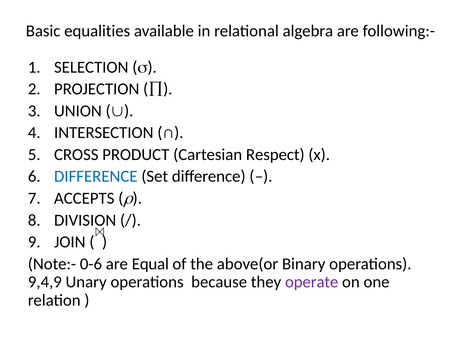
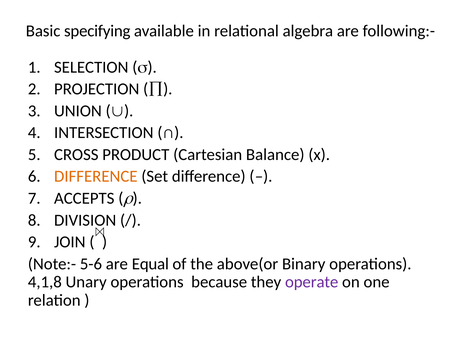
equalities: equalities -> specifying (97, 31)
Respect: Respect -> Balance (275, 154)
DIFFERENCE colour: blue -> orange (96, 176)
0-6: 0-6 -> 5-6 (91, 264)
9,4,9: 9,4,9 -> 4,1,8 (45, 282)
